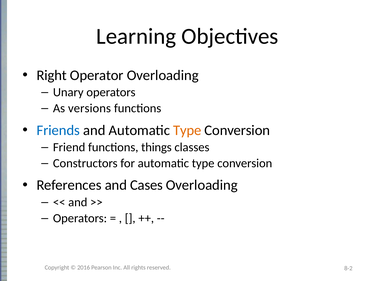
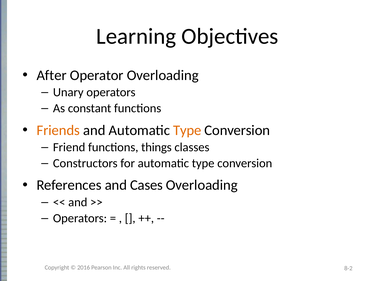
Right: Right -> After (52, 75)
versions: versions -> constant (90, 108)
Friends colour: blue -> orange (58, 130)
